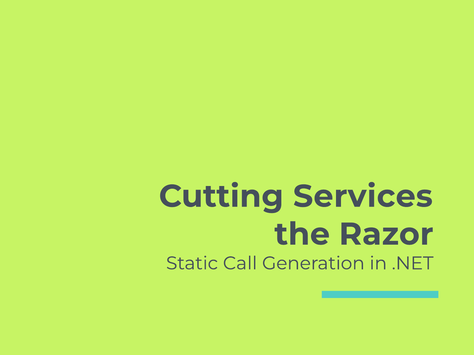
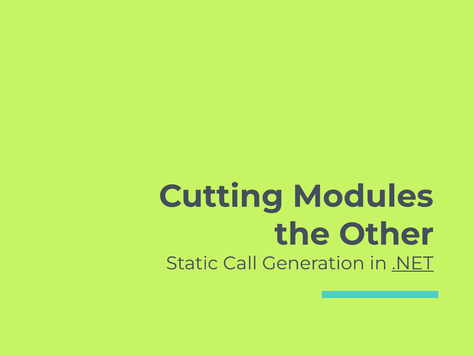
Services: Services -> Modules (363, 197)
Razor: Razor -> Other (386, 235)
.NET underline: none -> present (413, 264)
